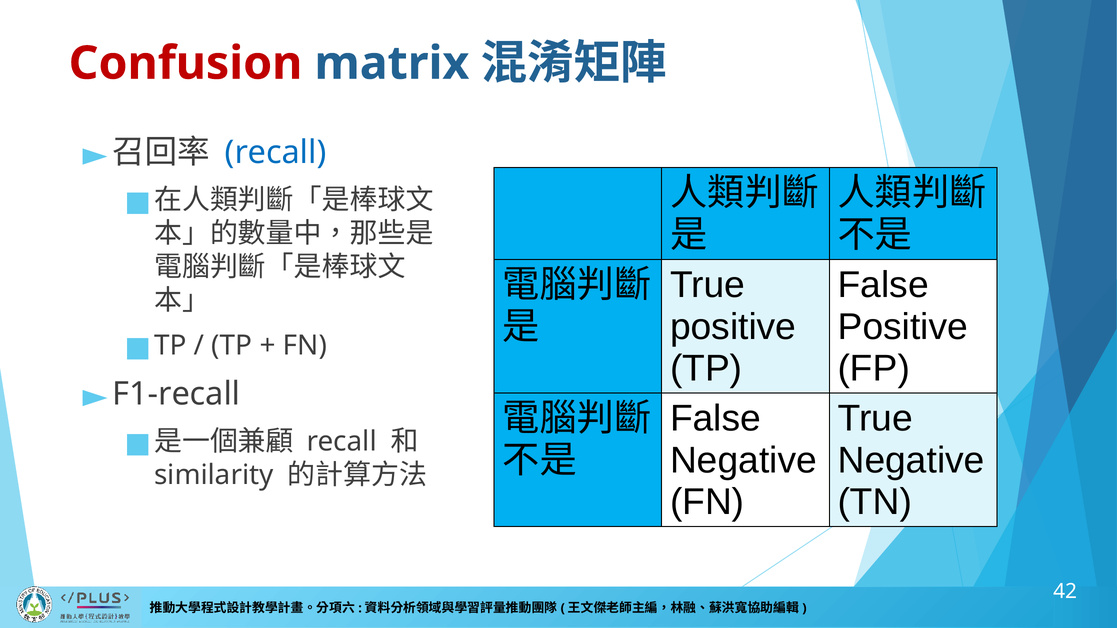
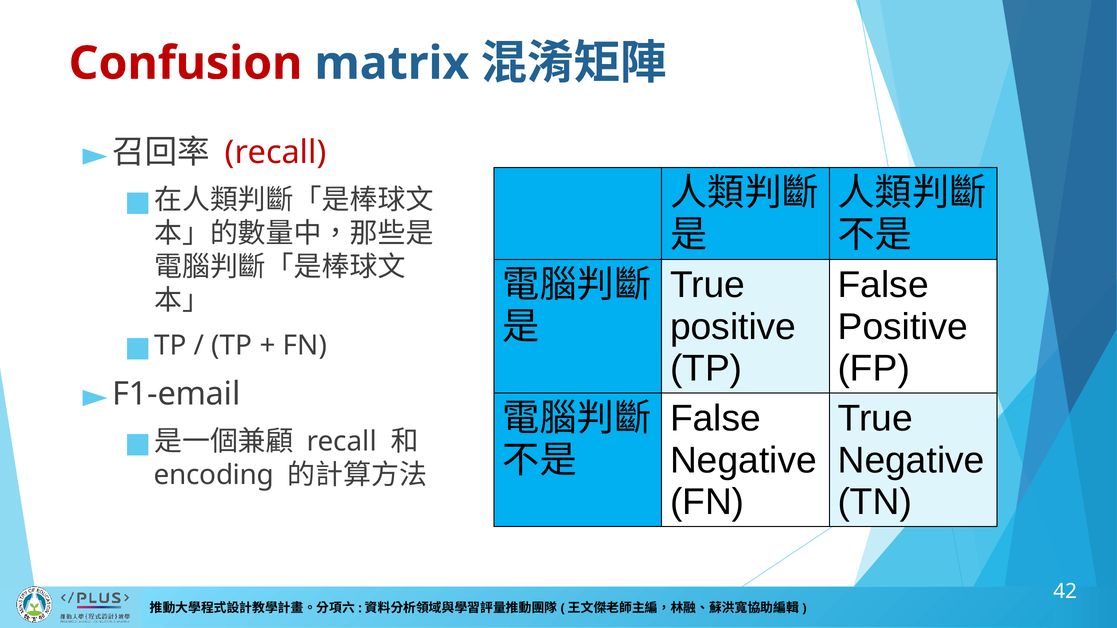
recall colour: blue -> red (276, 153)
F1-recall: F1-recall -> F1-email (176, 394)
similarity: similarity -> encoding (214, 475)
